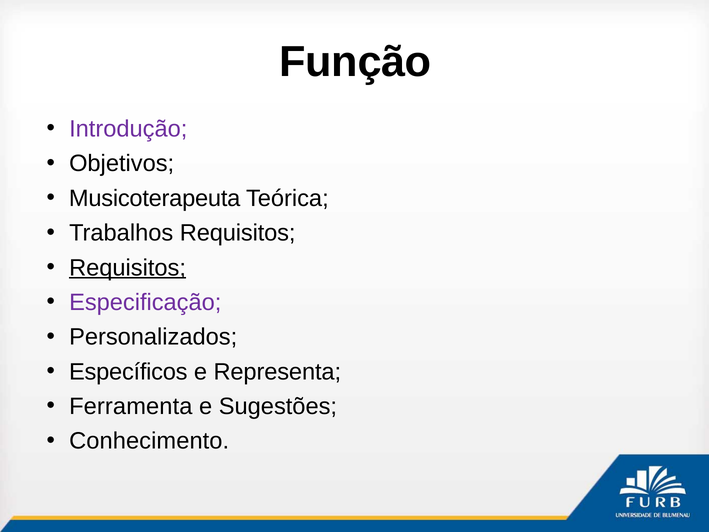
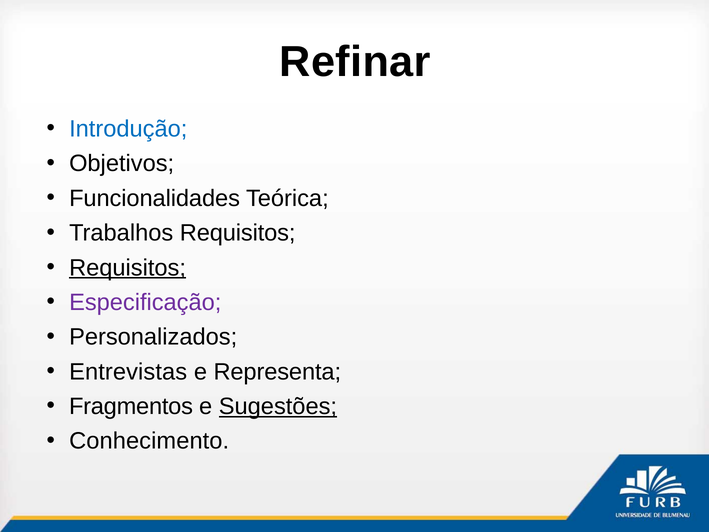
Função: Função -> Refinar (355, 62)
Introdução colour: purple -> blue (128, 129)
Musicoterapeuta: Musicoterapeuta -> Funcionalidades (155, 198)
Específicos: Específicos -> Entrevistas (128, 372)
Ferramenta: Ferramenta -> Fragmentos (131, 406)
Sugestões underline: none -> present (278, 406)
